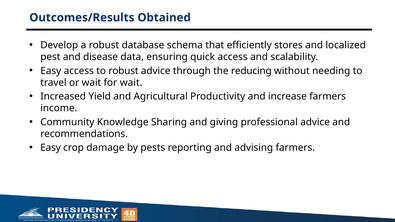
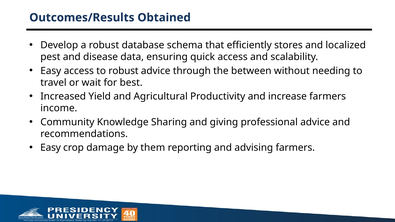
reducing: reducing -> between (251, 71)
for wait: wait -> best (131, 83)
pests: pests -> them (153, 148)
